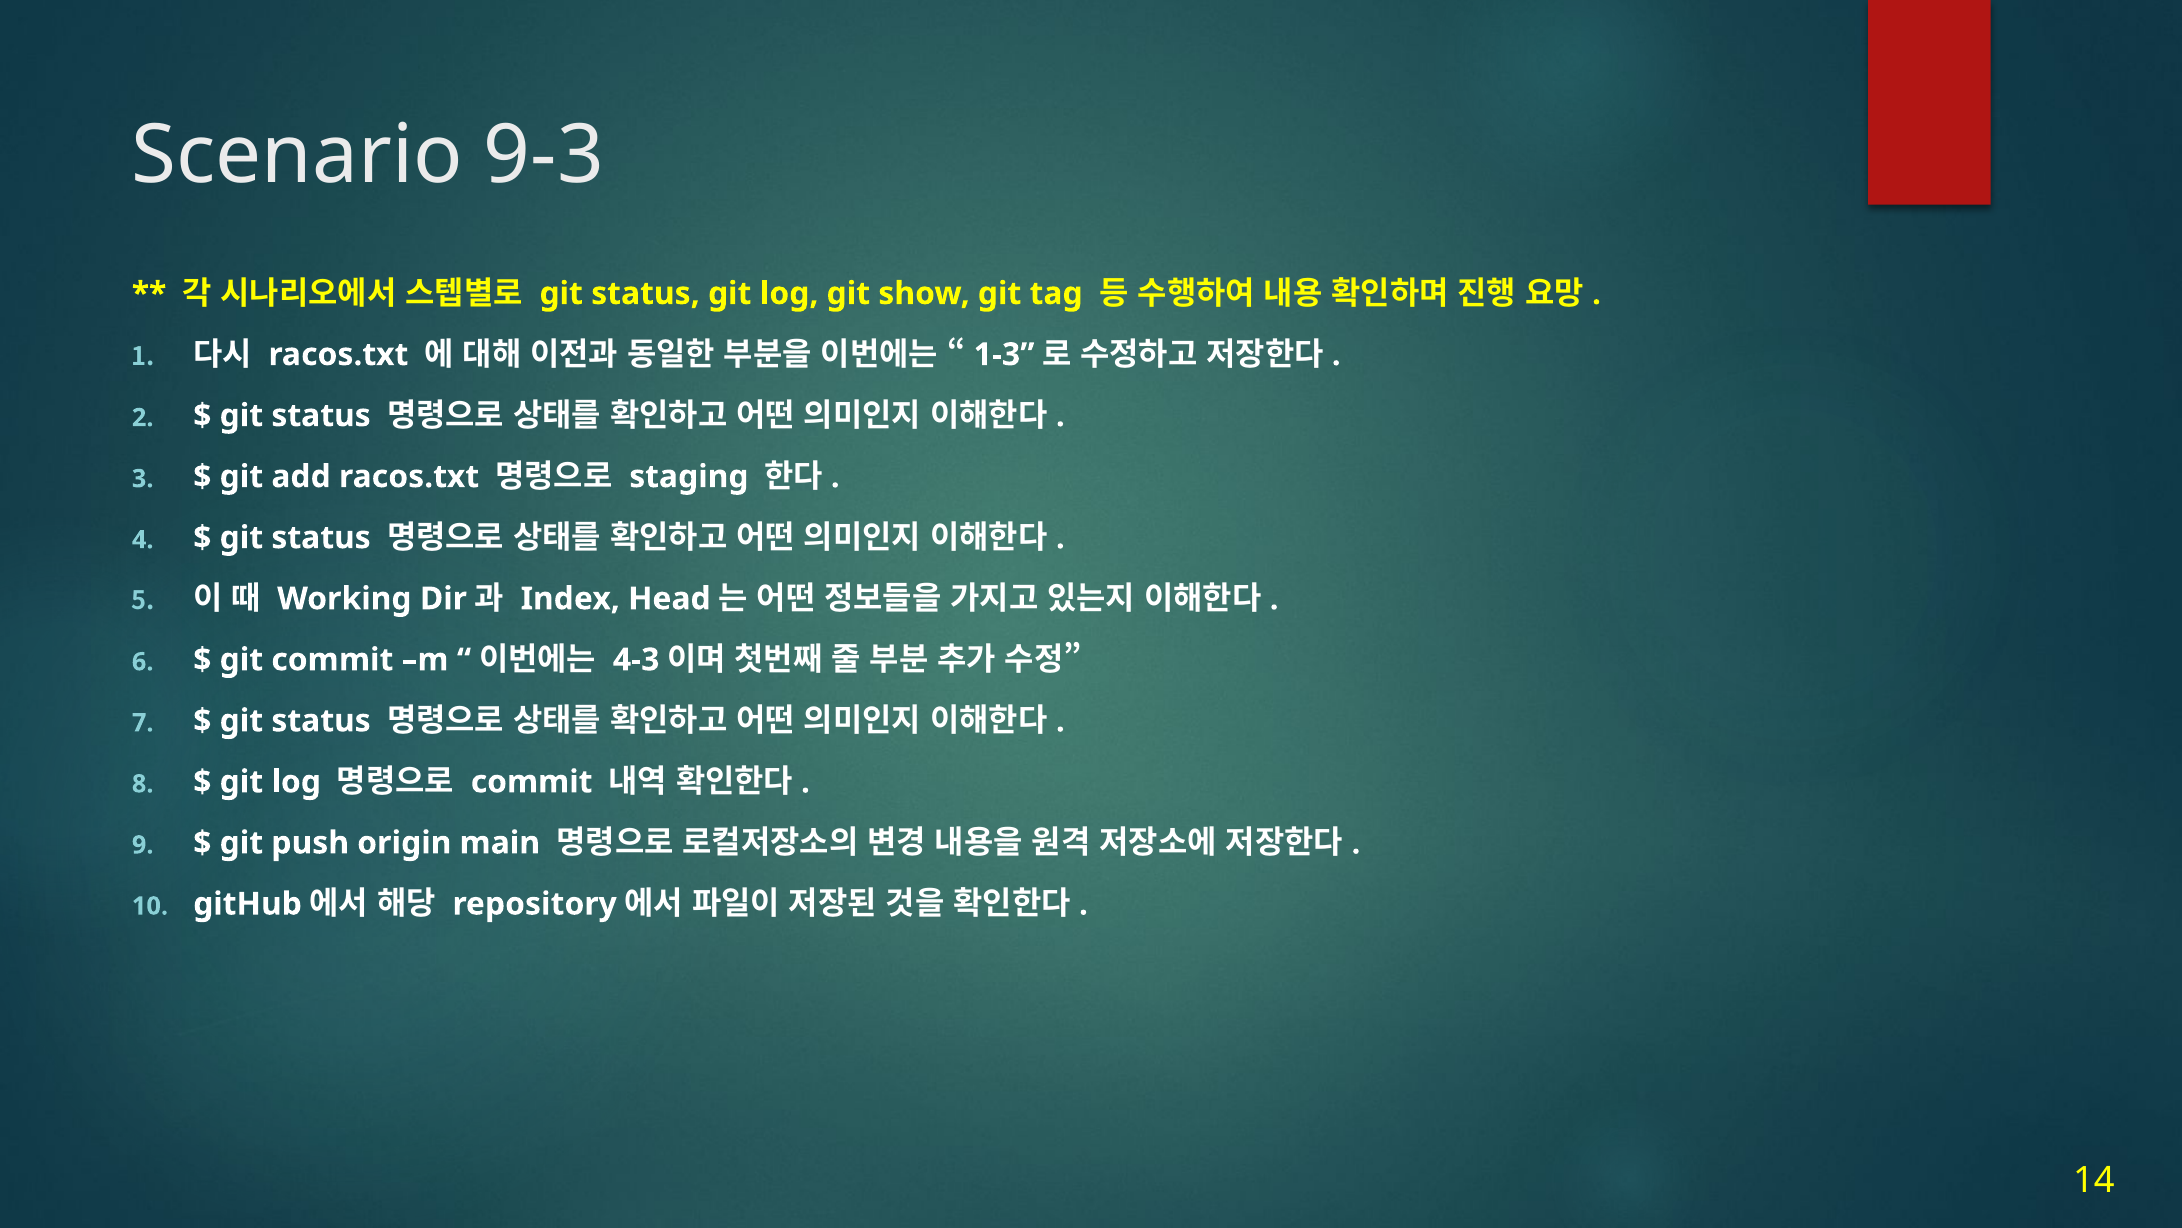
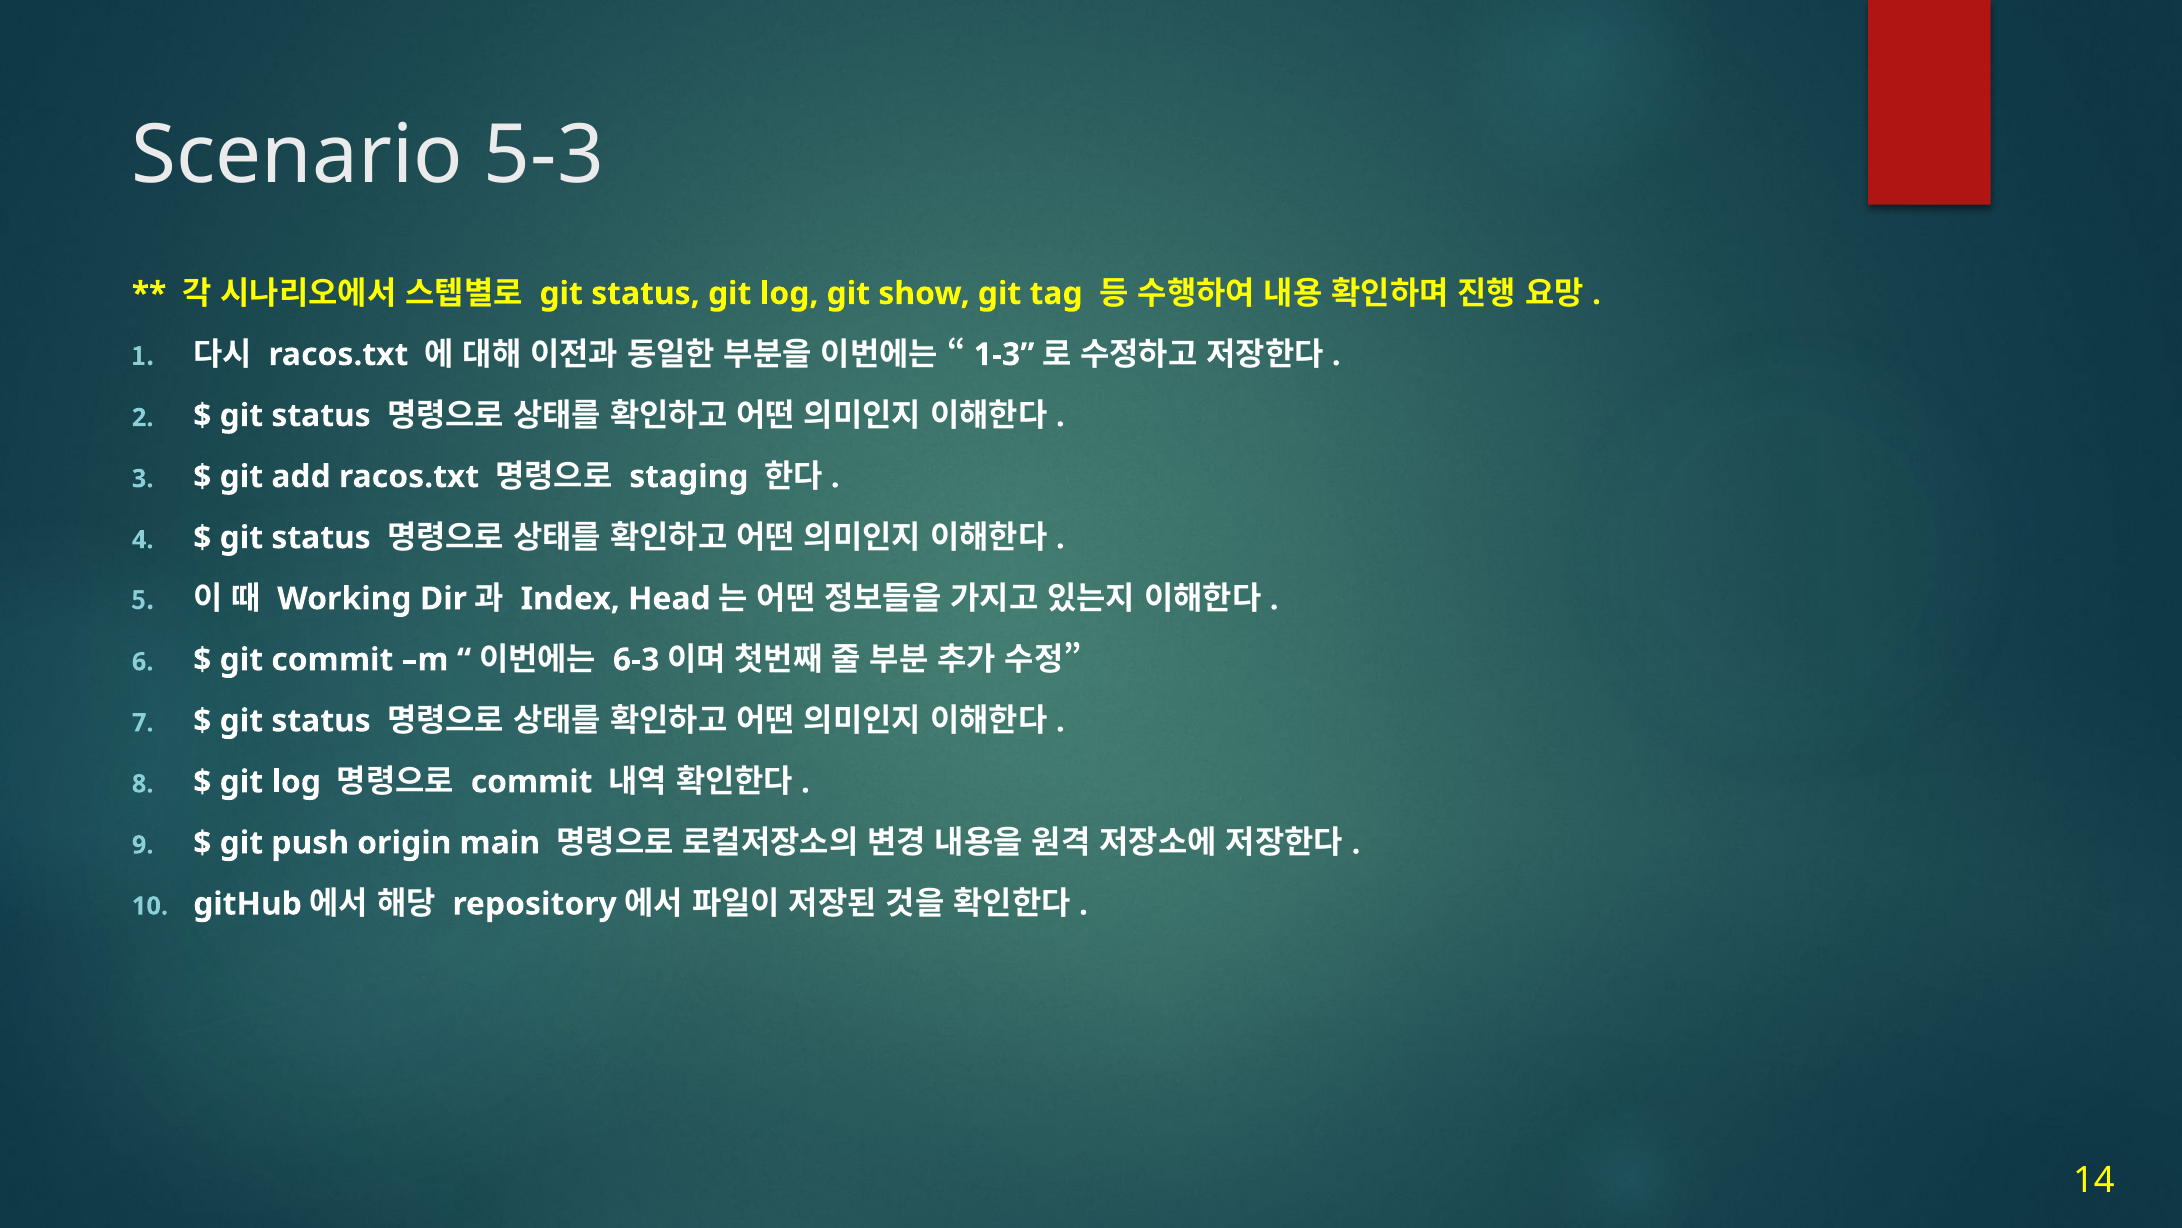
9-3: 9-3 -> 5-3 (544, 156)
4-3: 4-3 -> 6-3 (636, 659)
